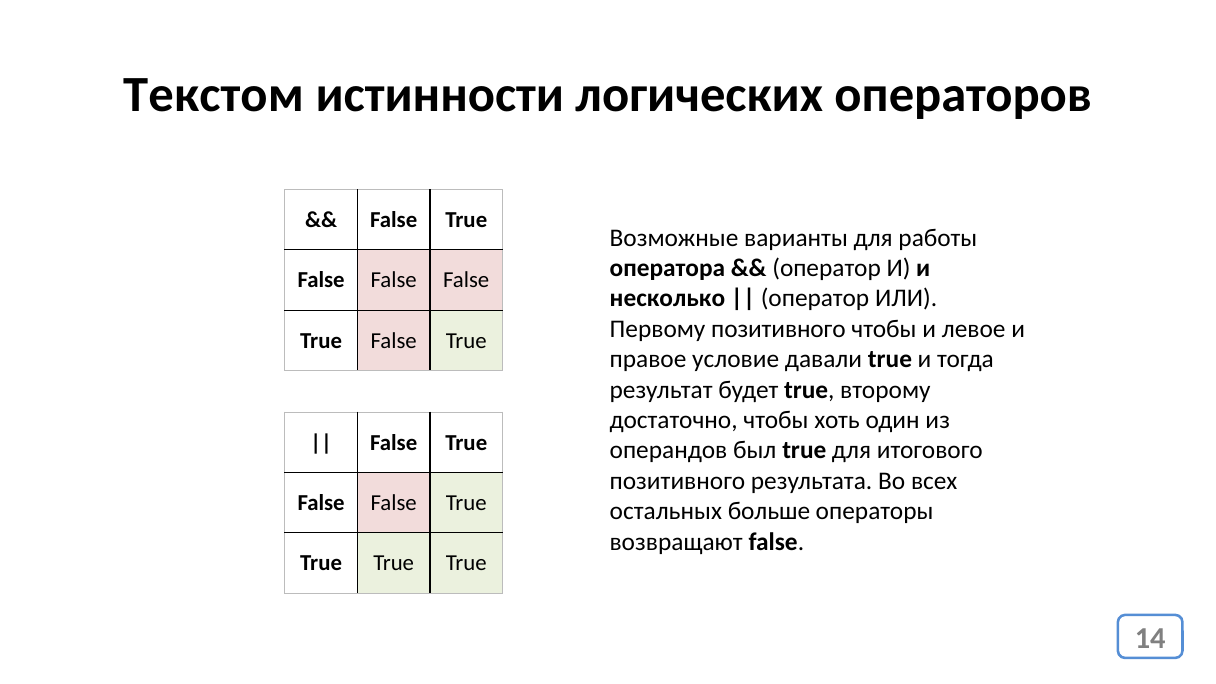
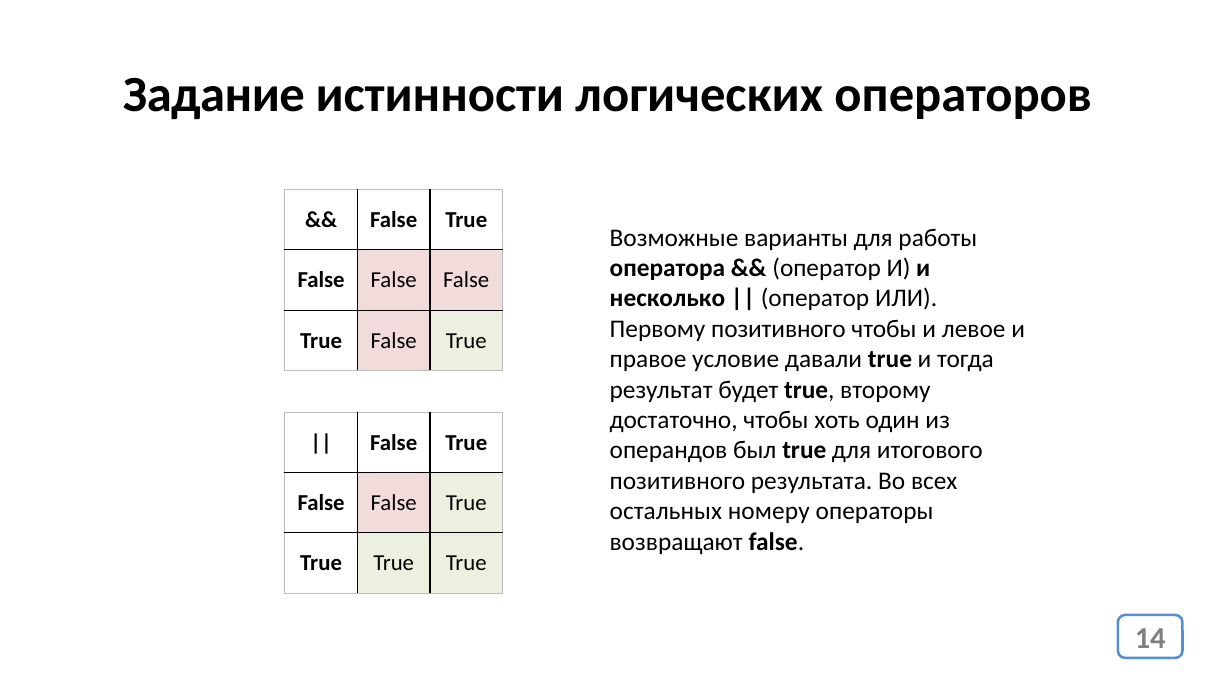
Текстом: Текстом -> Задание (214, 95)
больше: больше -> номеру (769, 511)
